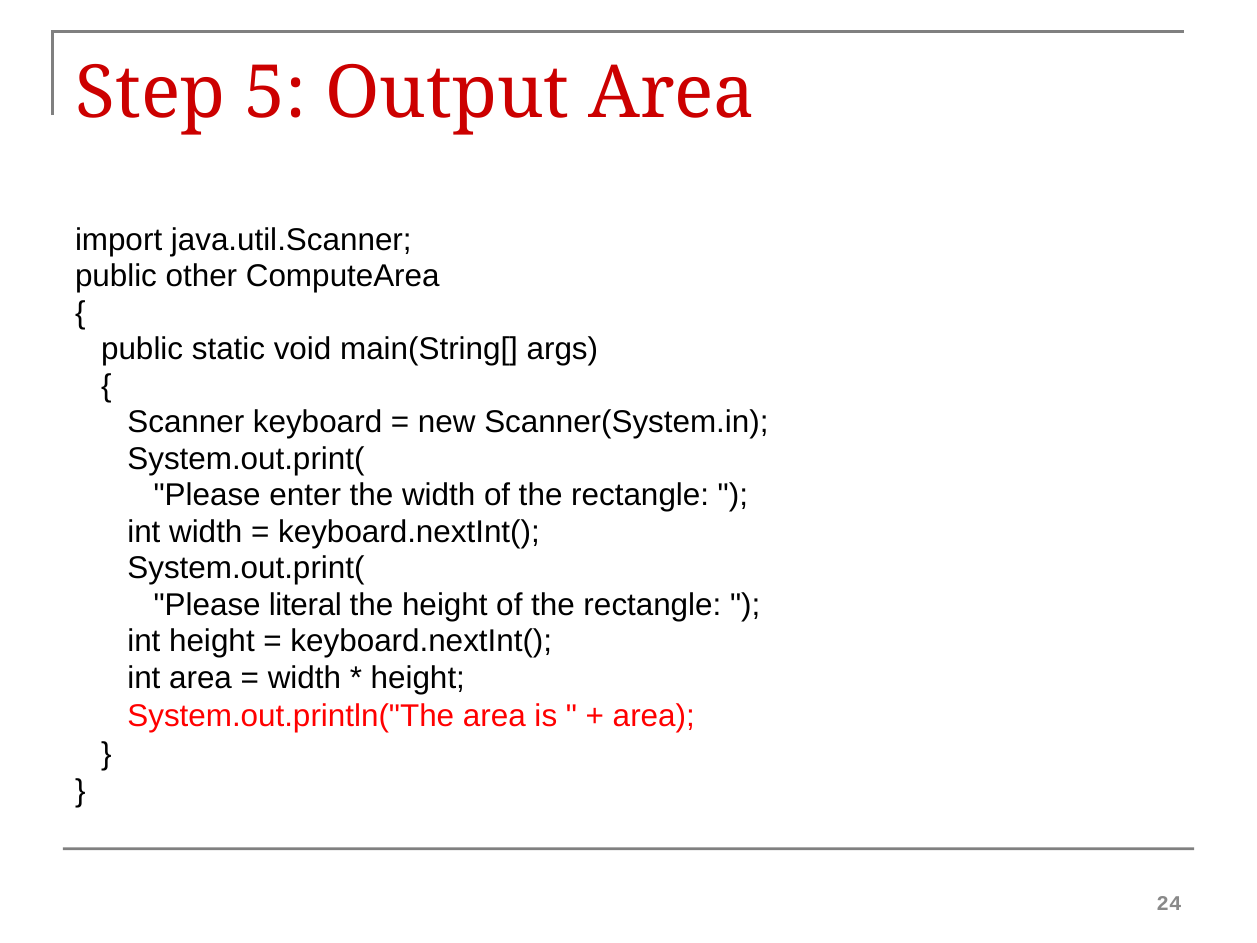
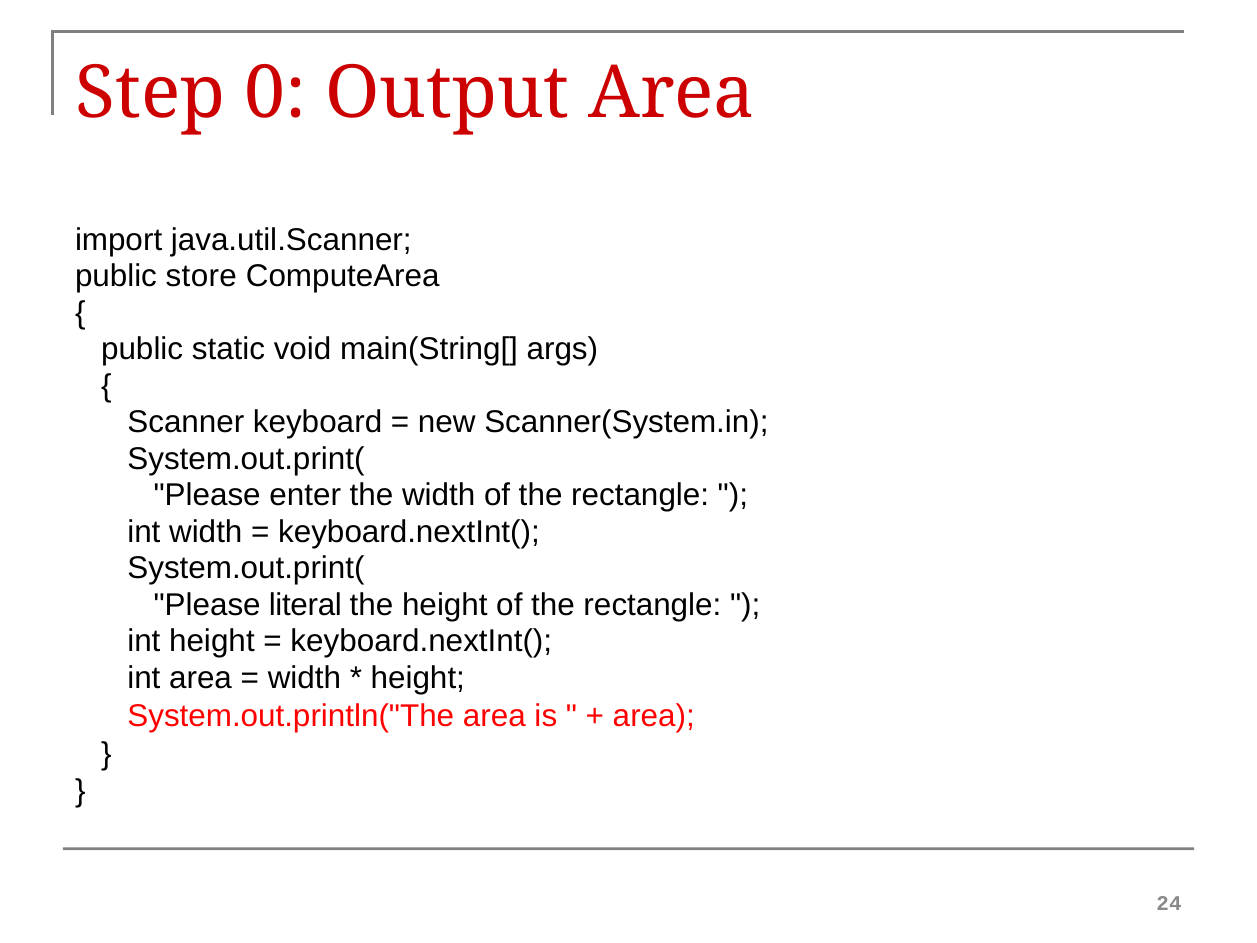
5: 5 -> 0 (275, 94)
other: other -> store (201, 276)
